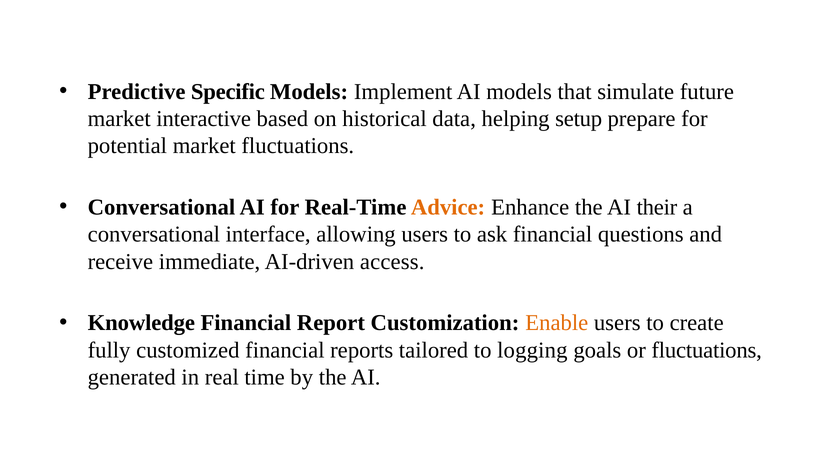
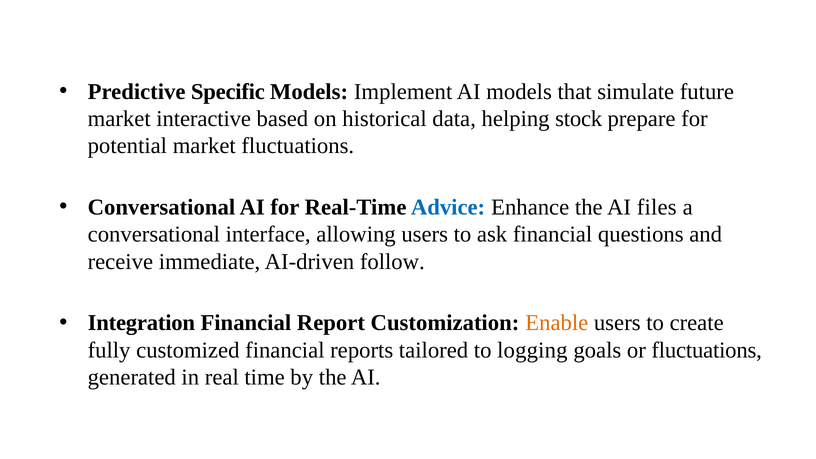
setup: setup -> stock (579, 119)
Advice colour: orange -> blue (448, 207)
their: their -> files (657, 207)
access: access -> follow (392, 262)
Knowledge: Knowledge -> Integration (141, 323)
